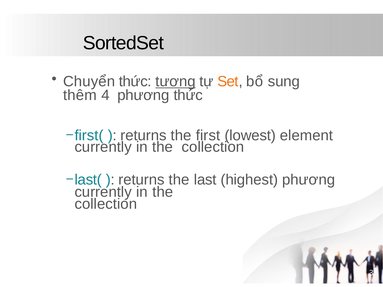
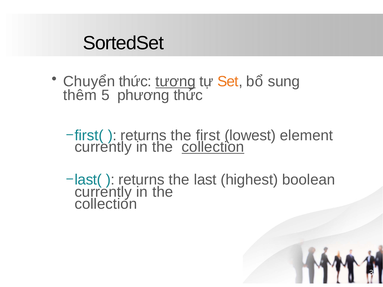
4: 4 -> 5 (105, 95)
collection underline: none -> present (213, 147)
highest phương: phương -> boolean (309, 180)
